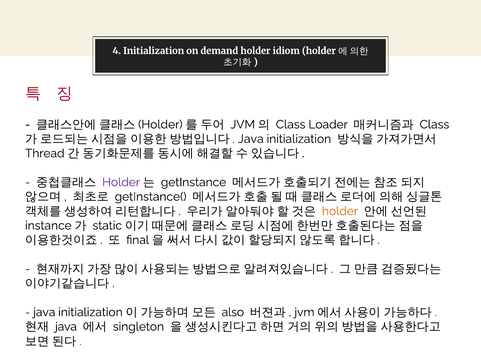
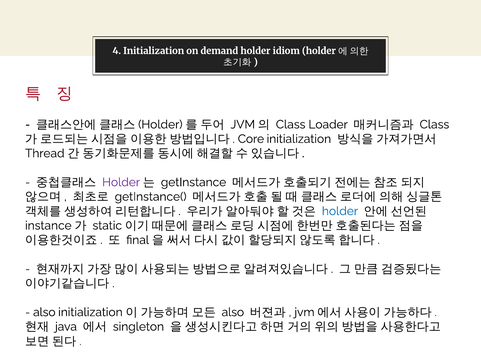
Java: Java -> Core (251, 139)
holder colour: orange -> blue (340, 211)
java: java -> also (44, 312)
